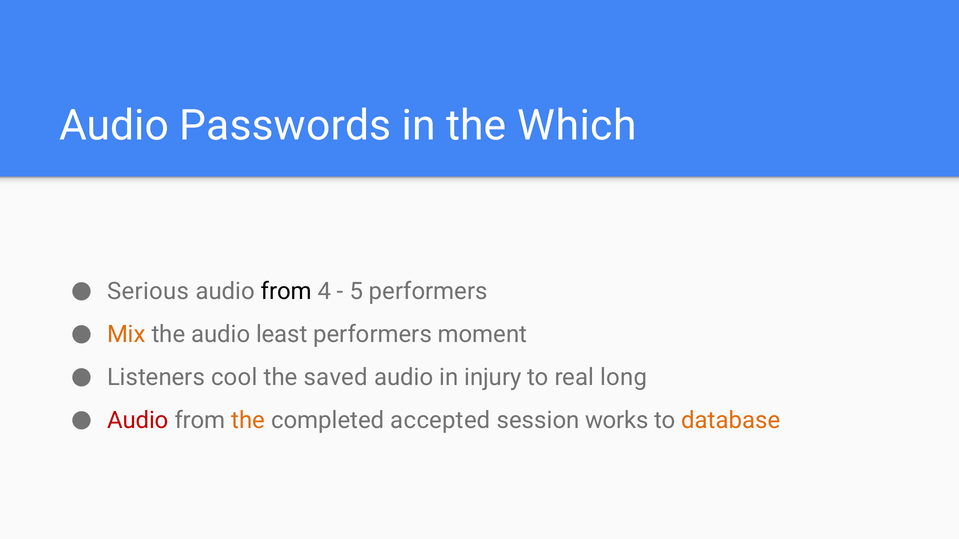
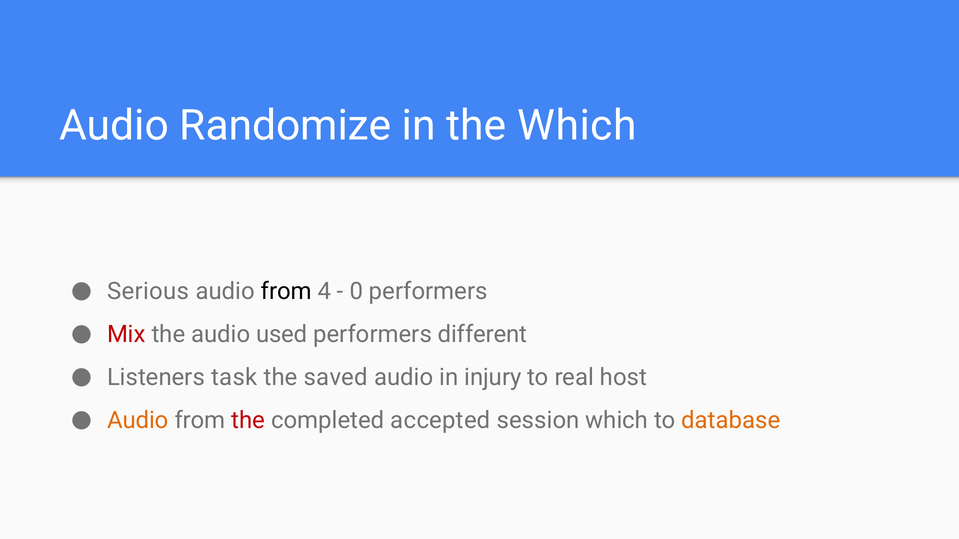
Passwords: Passwords -> Randomize (285, 126)
5: 5 -> 0 (356, 291)
Mix colour: orange -> red (126, 335)
least: least -> used (282, 335)
moment: moment -> different (483, 335)
cool: cool -> task (234, 378)
long: long -> host (624, 378)
Audio colour: red -> orange (138, 421)
the colour: orange -> red (248, 421)
session works: works -> which (617, 421)
